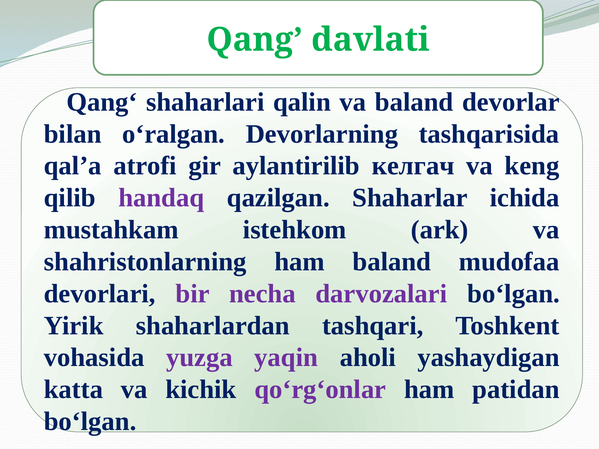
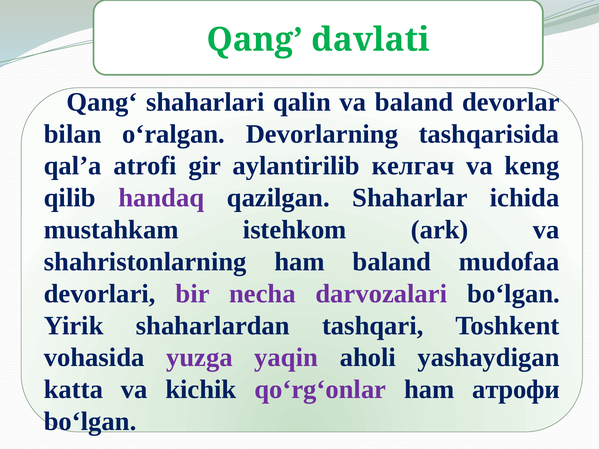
patidan: patidan -> атрофи (516, 390)
